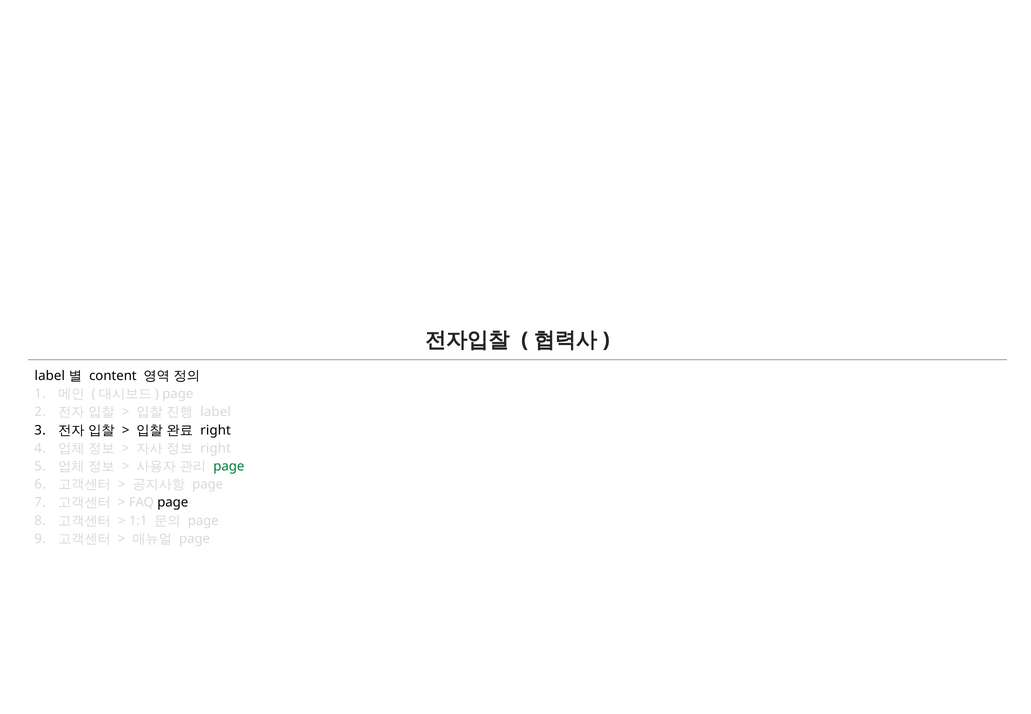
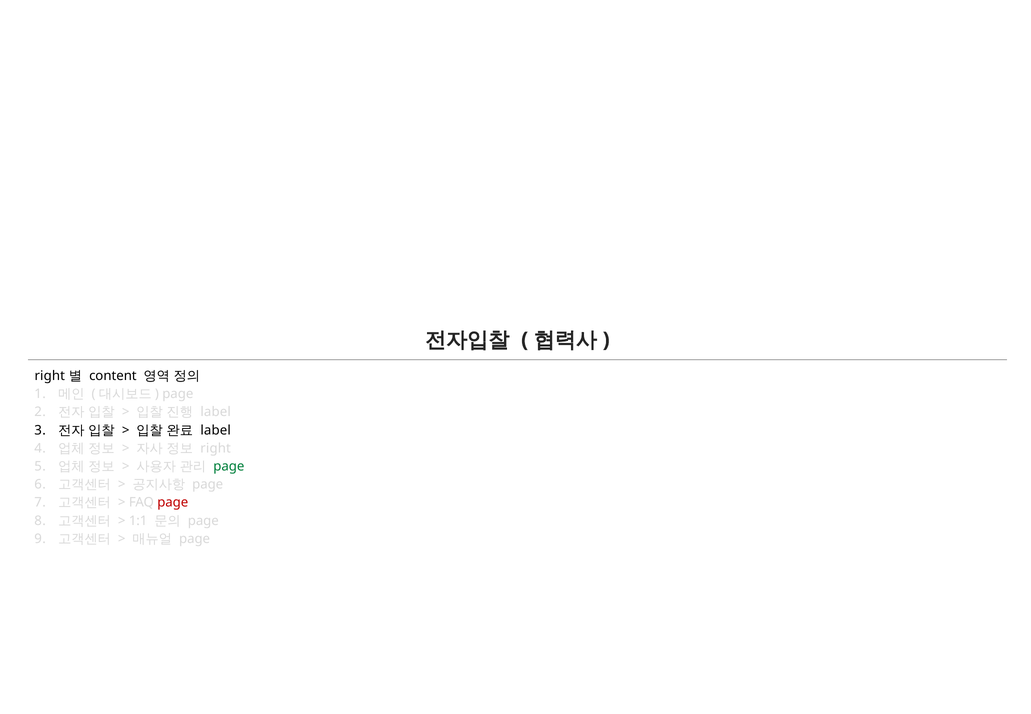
label: label -> right (50, 376)
right: right -> label (216, 430)
page colour: black -> red (173, 502)
